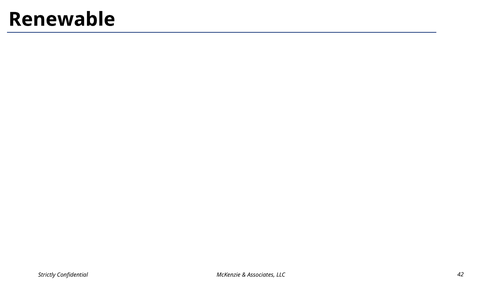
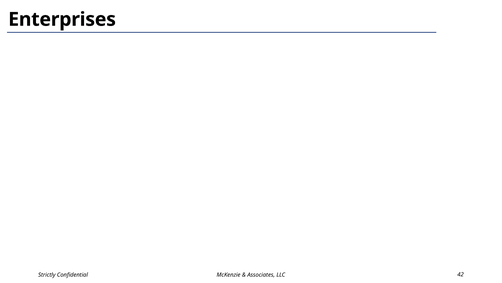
Renewable: Renewable -> Enterprises (62, 19)
